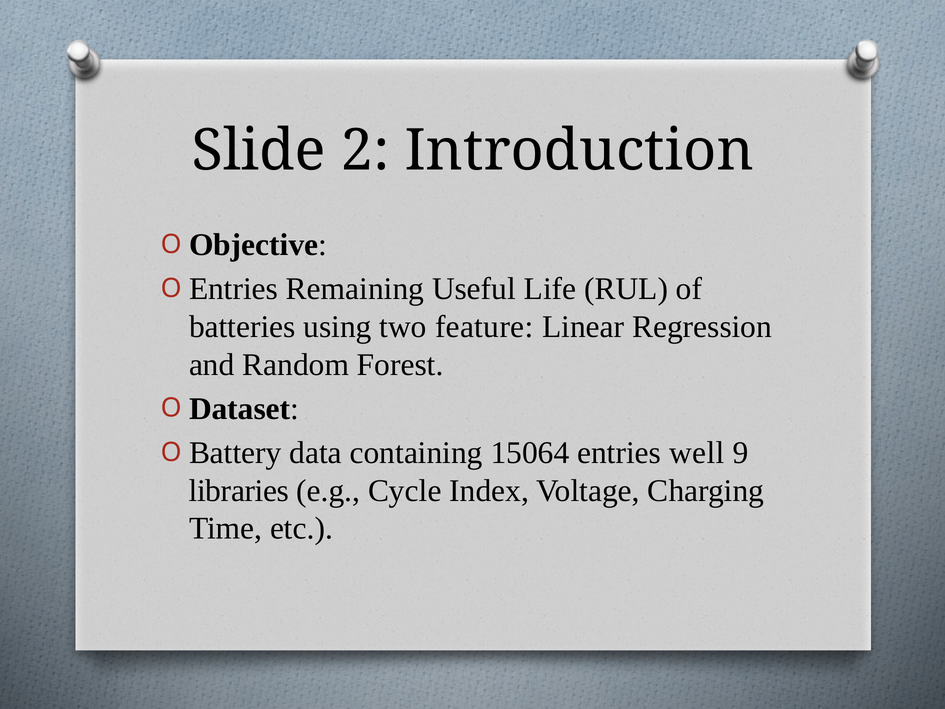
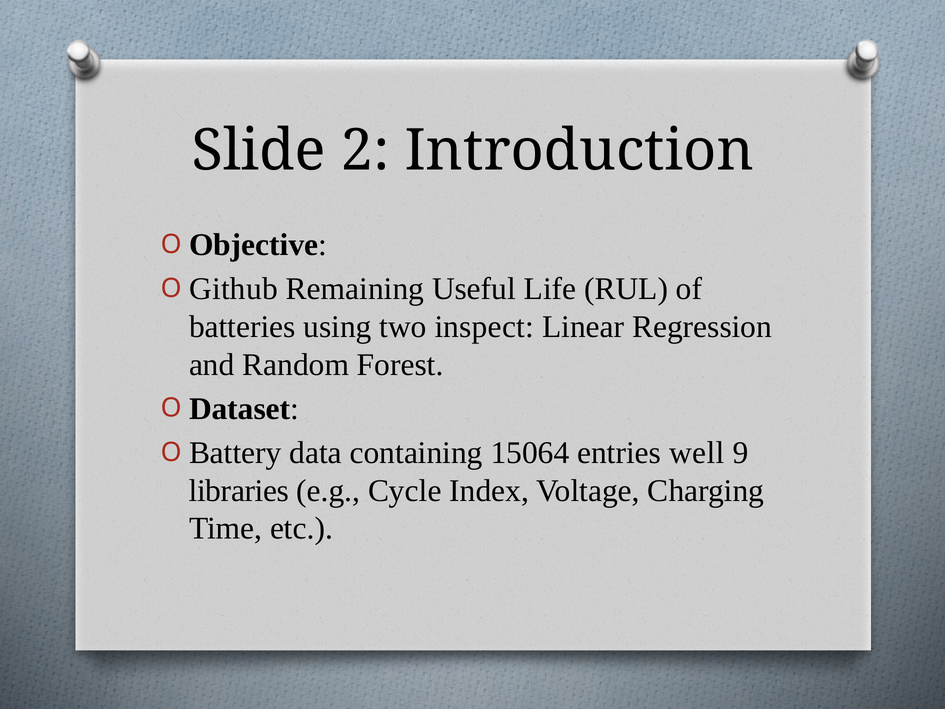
Entries: Entries -> Github (233, 289)
feature: feature -> inspect (484, 327)
